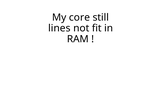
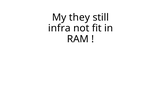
core: core -> they (79, 17)
lines: lines -> infra (59, 28)
